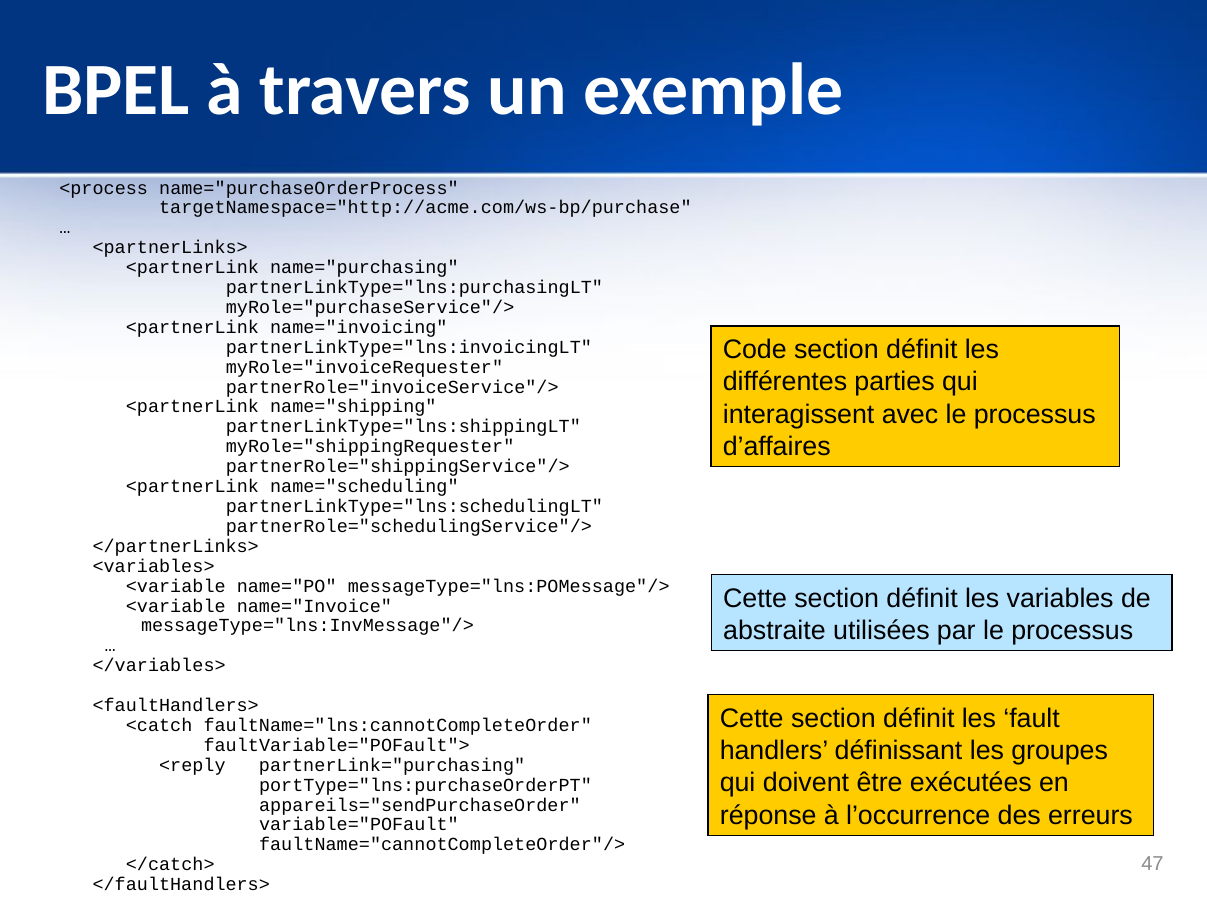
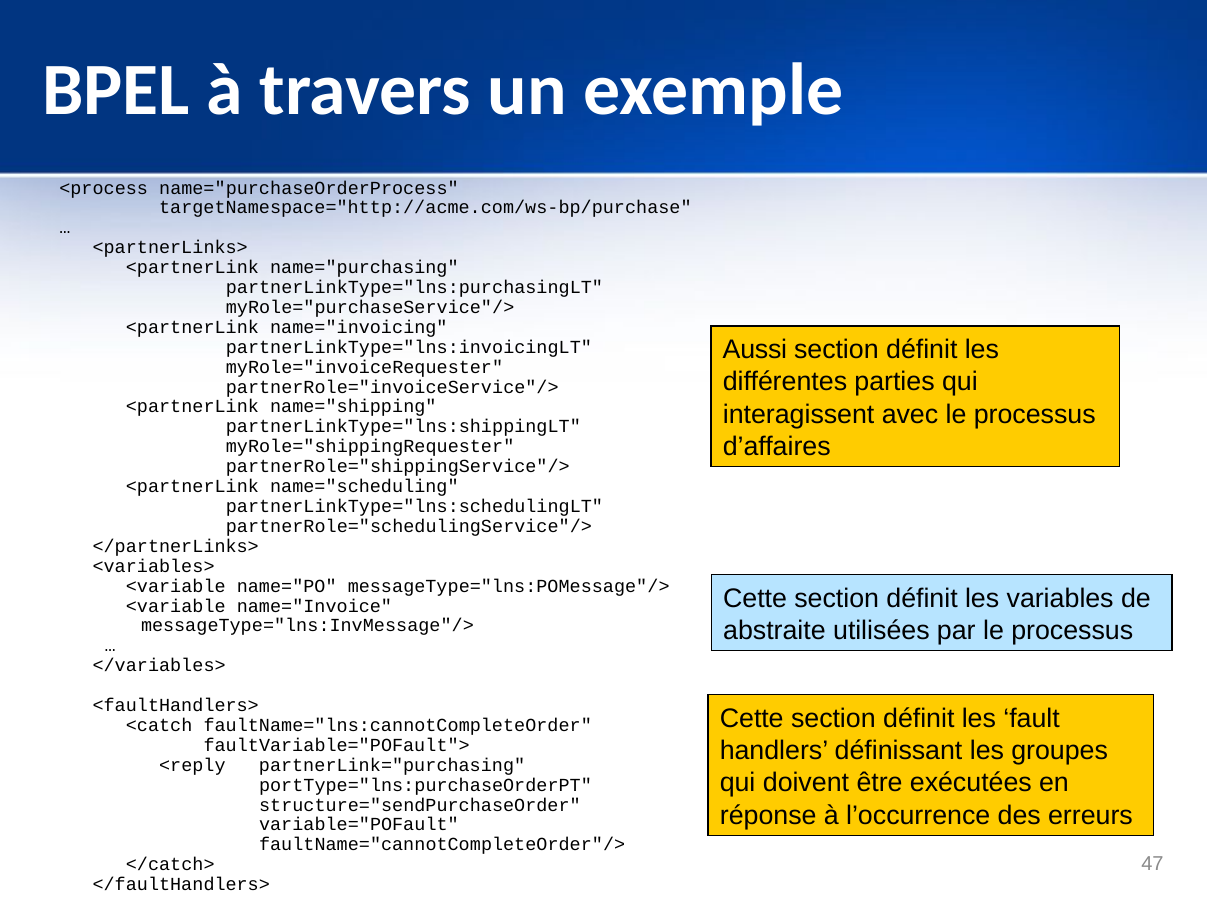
Code: Code -> Aussi (755, 350)
appareils="sendPurchaseOrder: appareils="sendPurchaseOrder -> structure="sendPurchaseOrder (420, 805)
